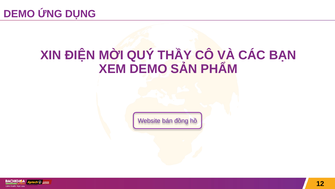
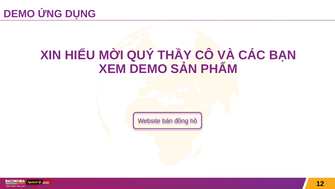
ĐIỆN: ĐIỆN -> HIỂU (80, 55)
